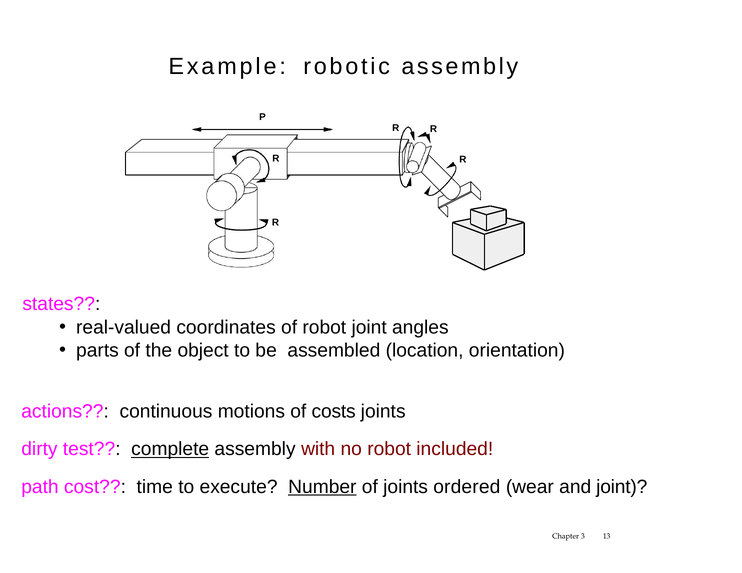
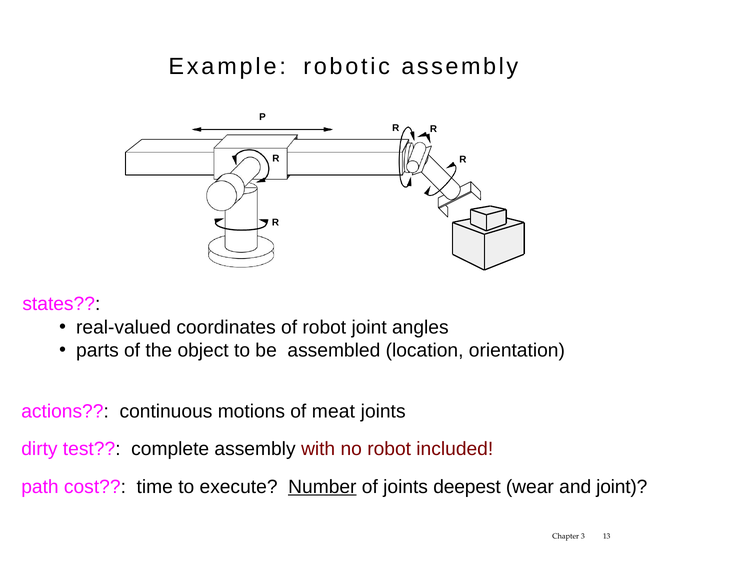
costs: costs -> meat (333, 412)
complete underline: present -> none (170, 449)
ordered: ordered -> deepest (467, 487)
